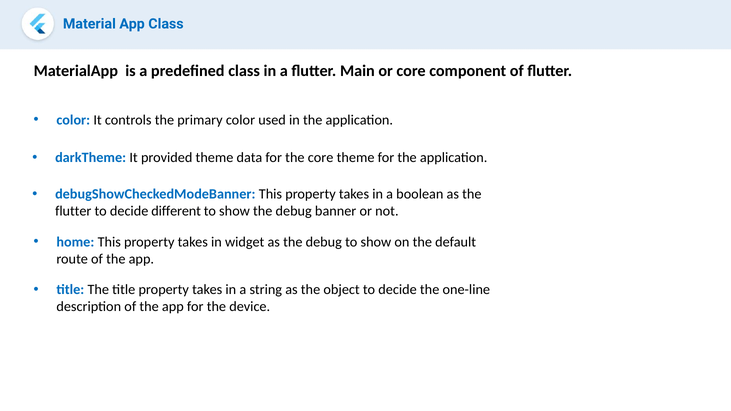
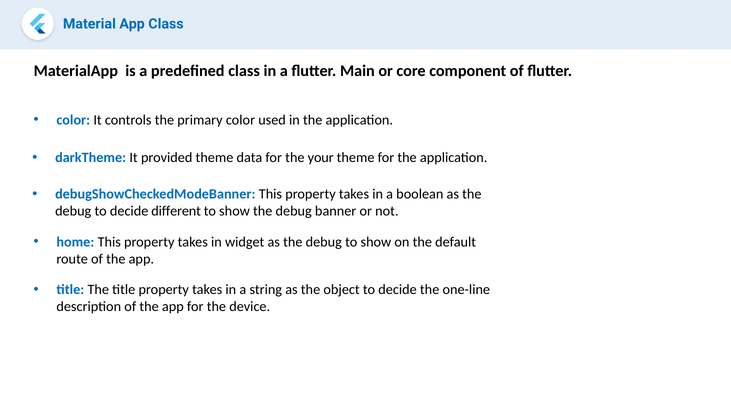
the core: core -> your (321, 158)
flutter: flutter -> debug (73, 211)
